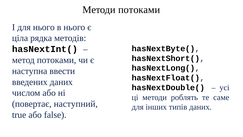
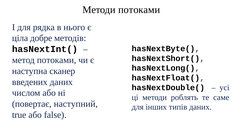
для нього: нього -> рядка (44, 27)
рядка: рядка -> добре (41, 38)
ввести: ввести -> сканер (62, 71)
